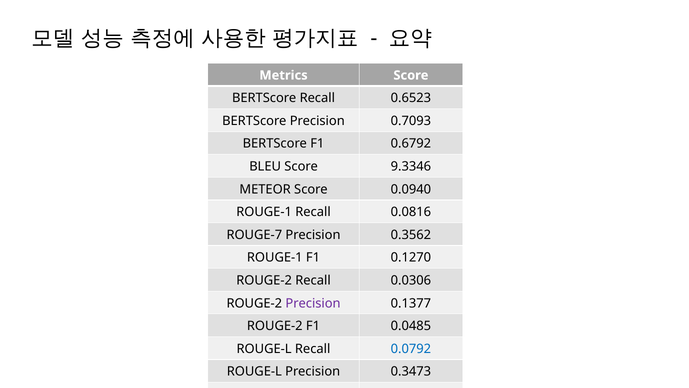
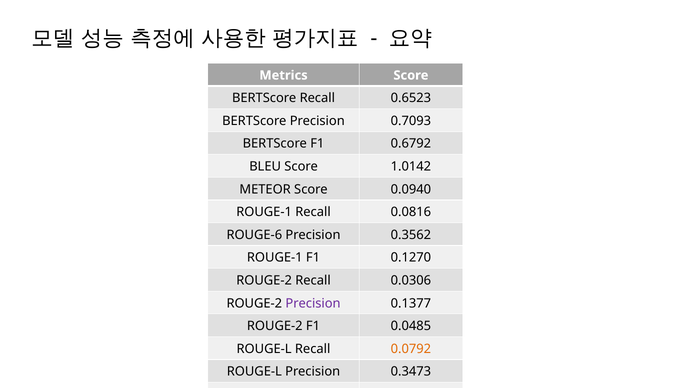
9.3346: 9.3346 -> 1.0142 (411, 166)
ROUGE-7: ROUGE-7 -> ROUGE-6 (254, 235)
0.0792 colour: blue -> orange (411, 348)
